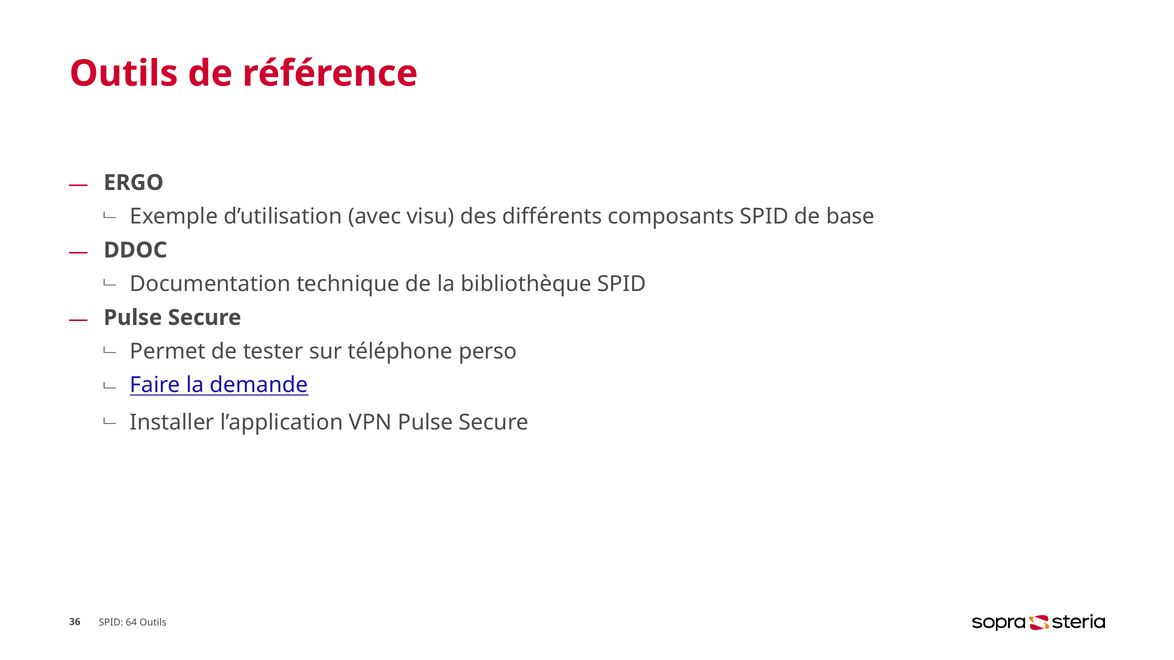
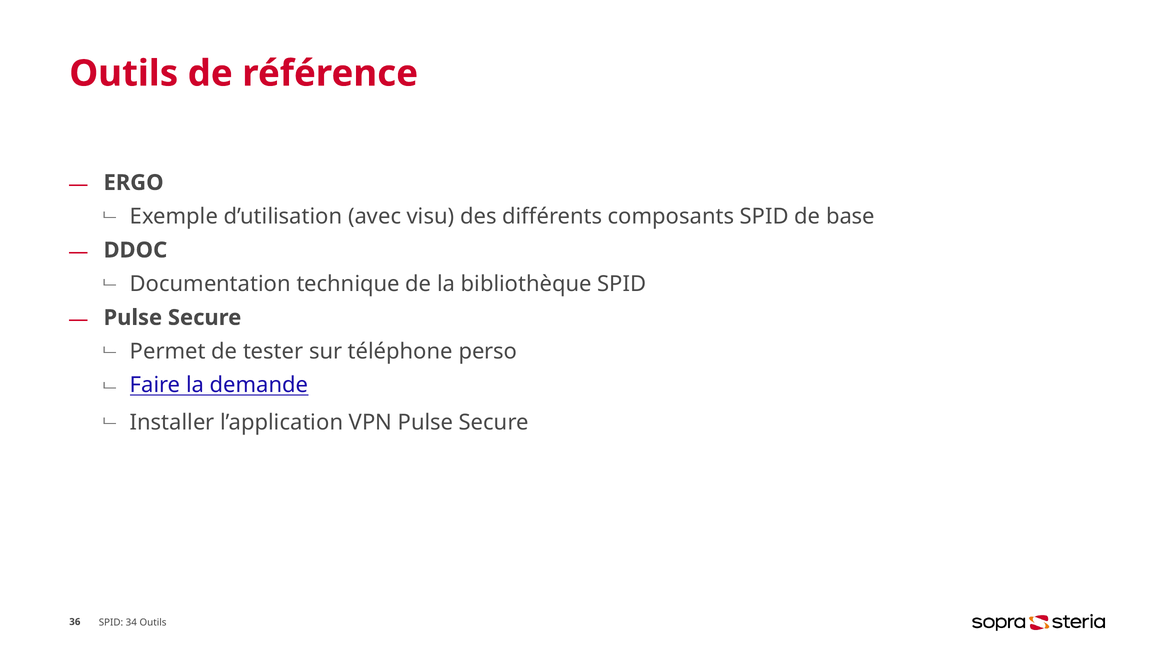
64: 64 -> 34 (131, 623)
